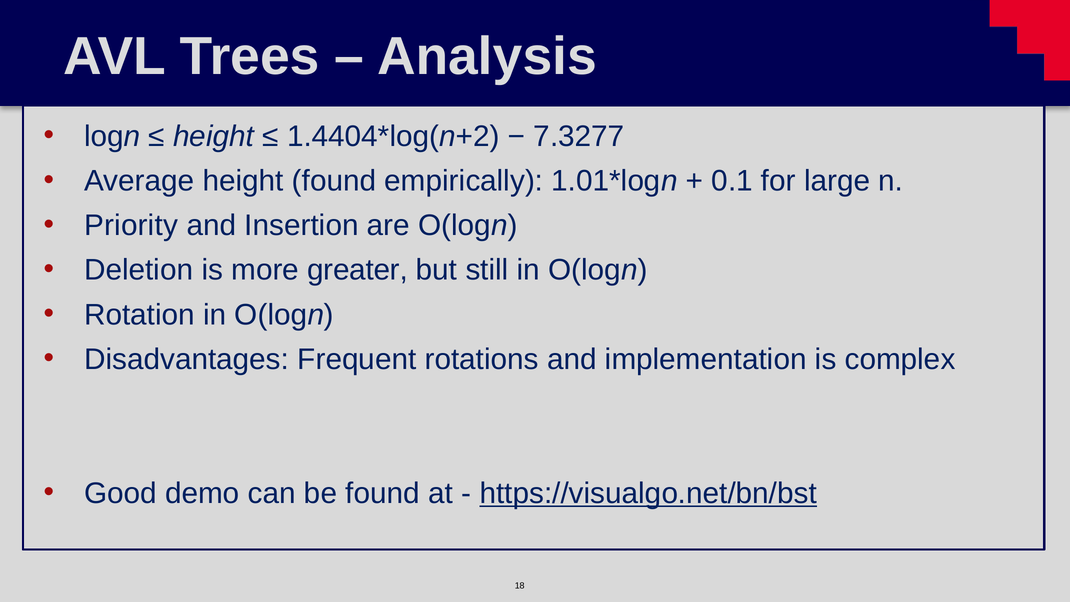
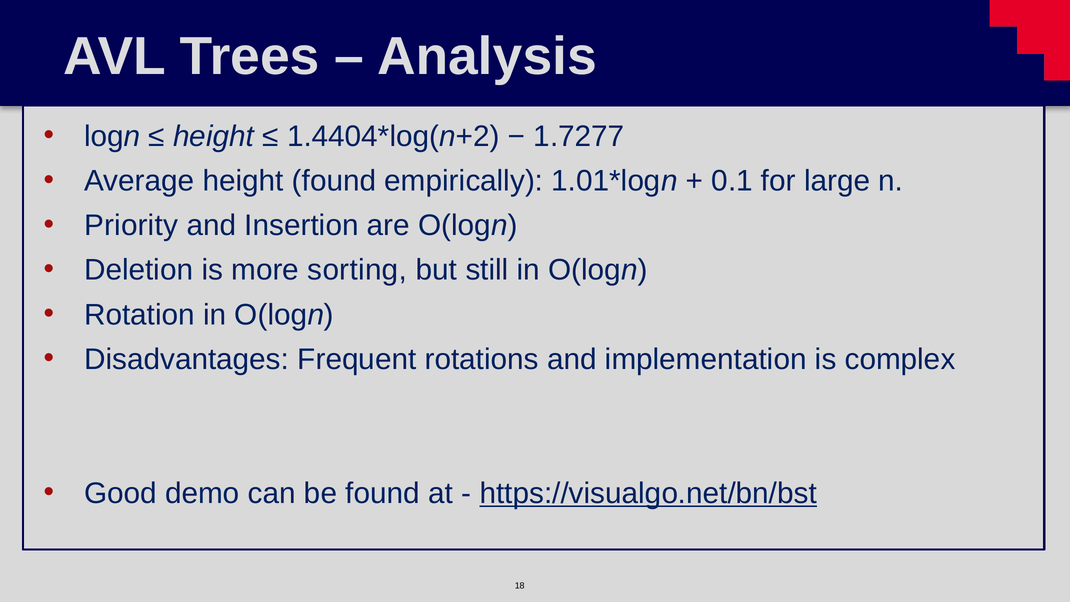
7.3277: 7.3277 -> 1.7277 (579, 136)
greater: greater -> sorting (357, 270)
